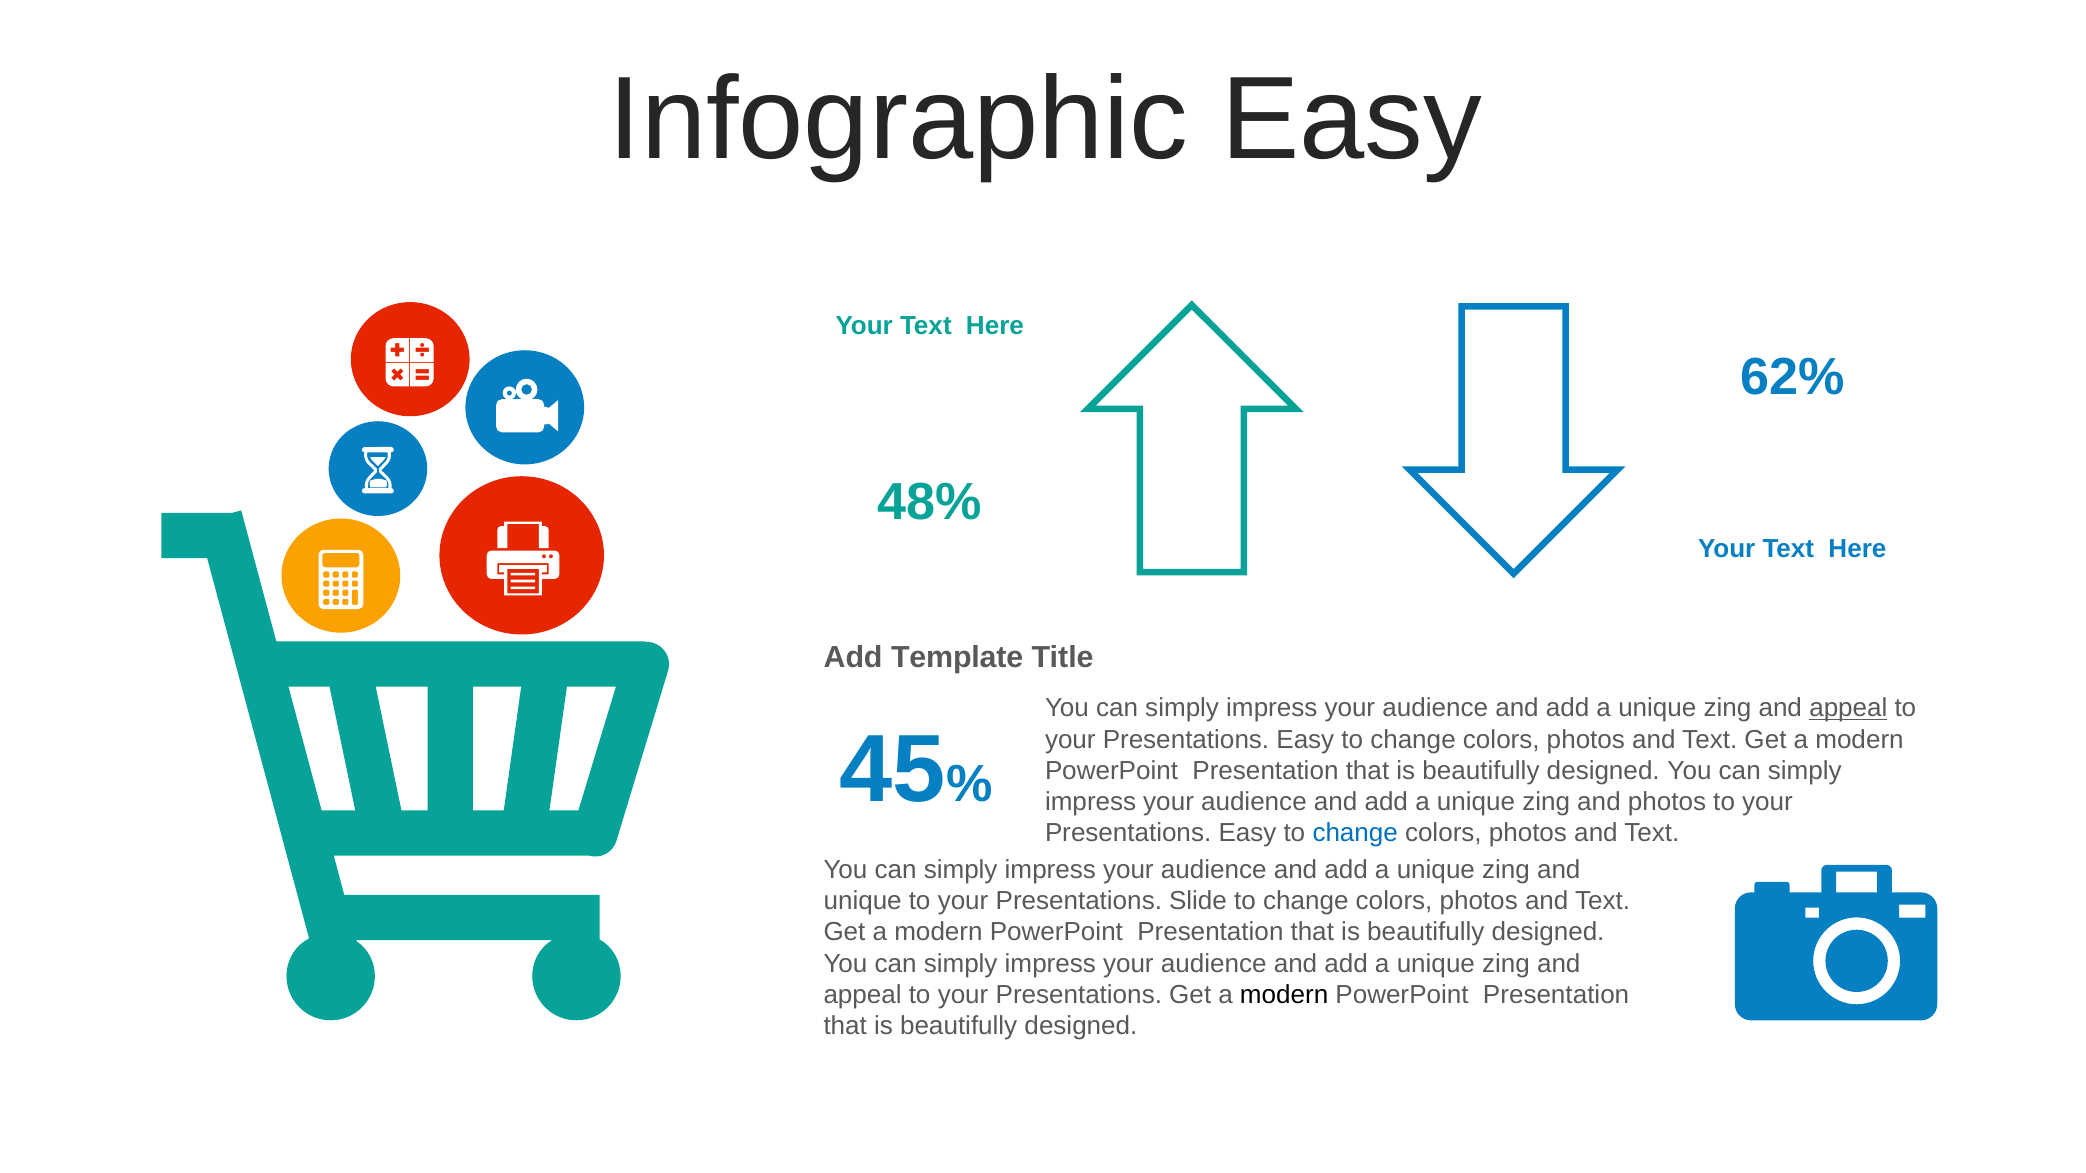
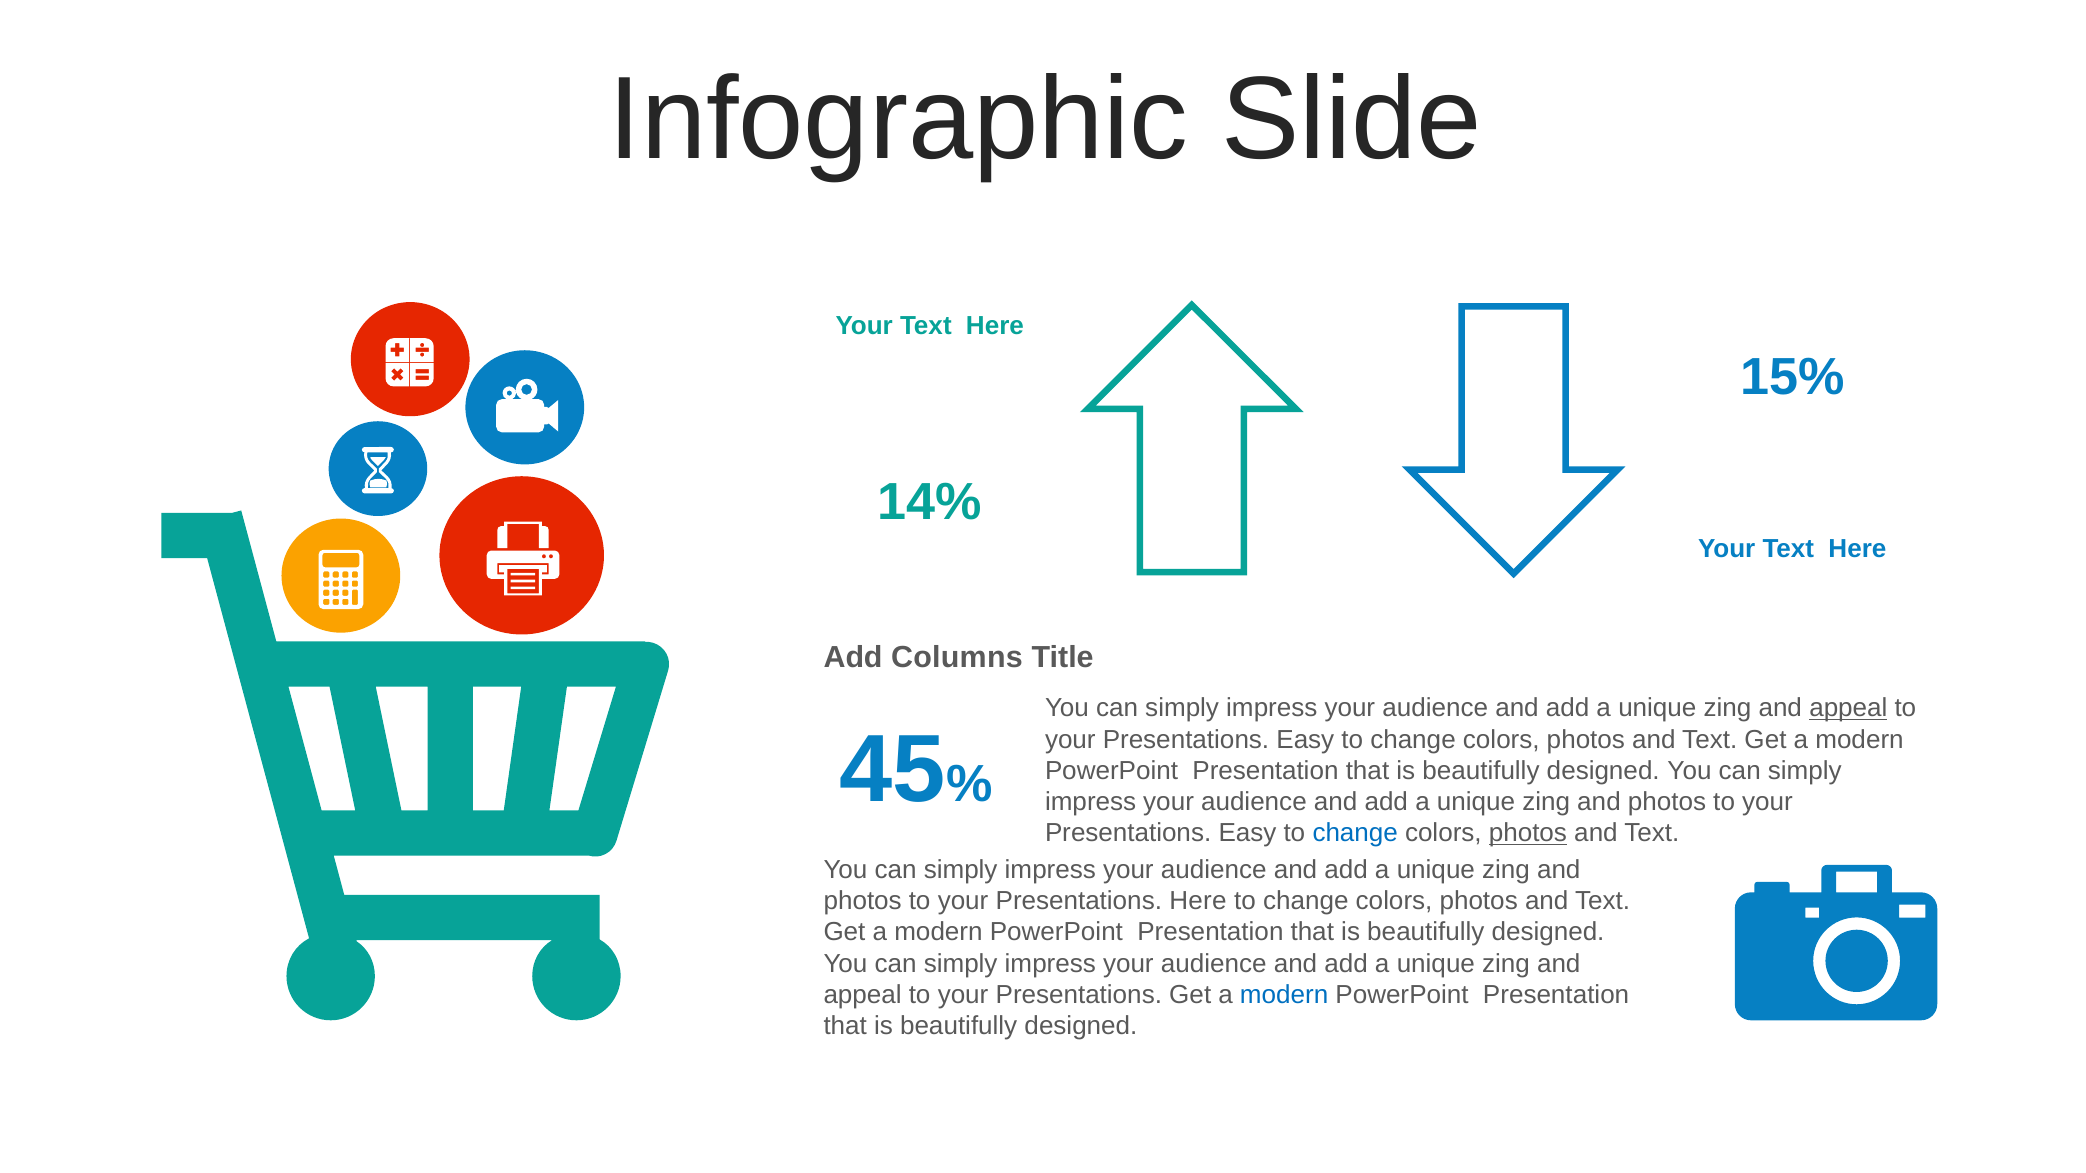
Infographic Easy: Easy -> Slide (1351, 119)
62%: 62% -> 15% (1792, 377)
48%: 48% -> 14% (930, 502)
Template: Template -> Columns (957, 658)
photos underline: none -> present (1528, 834)
unique: unique -> photos (863, 901)
Presentations Slide: Slide -> Here (1198, 901)
modern colour: black -> blue (1284, 995)
